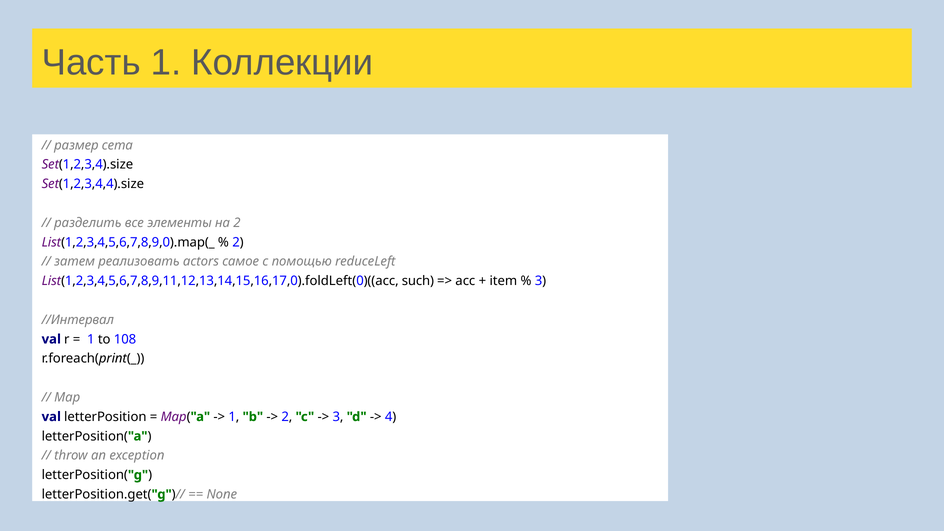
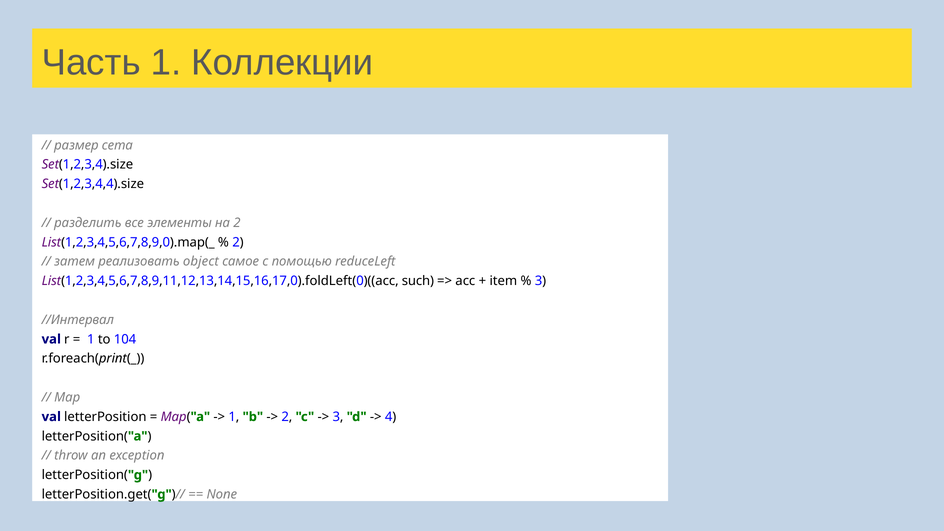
actors: actors -> object (201, 262)
108: 108 -> 104 (125, 339)
